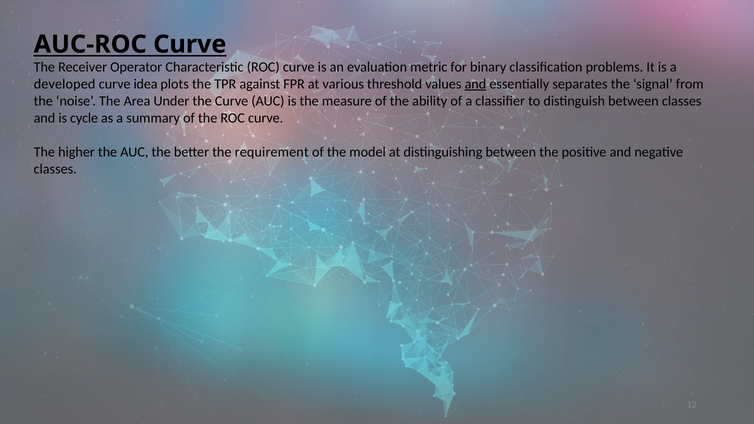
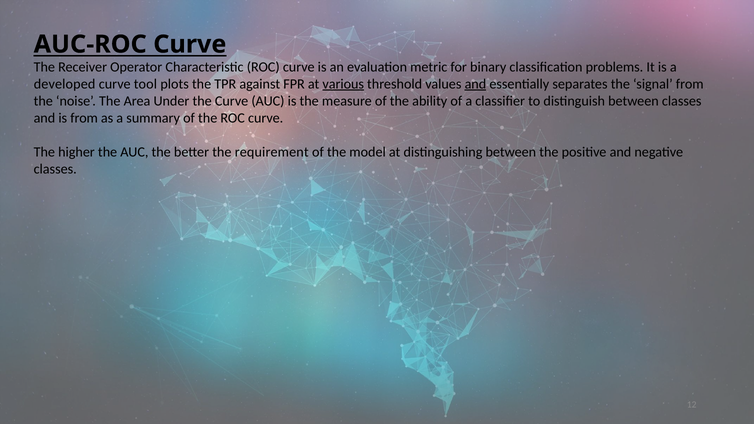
idea: idea -> tool (145, 84)
various underline: none -> present (343, 84)
is cycle: cycle -> from (84, 118)
